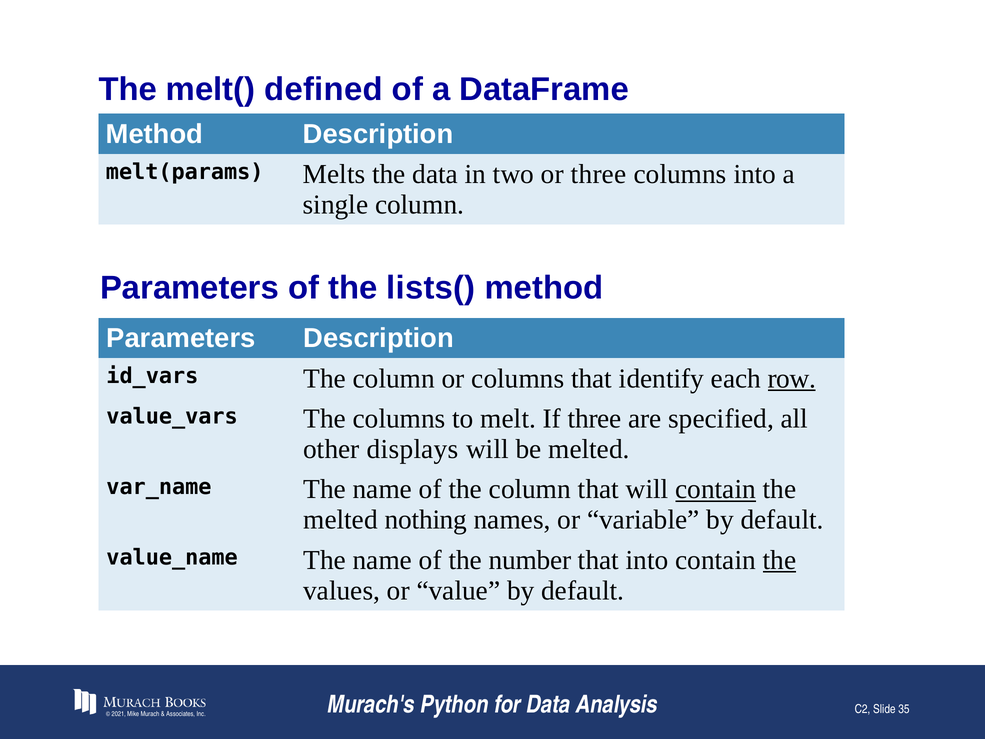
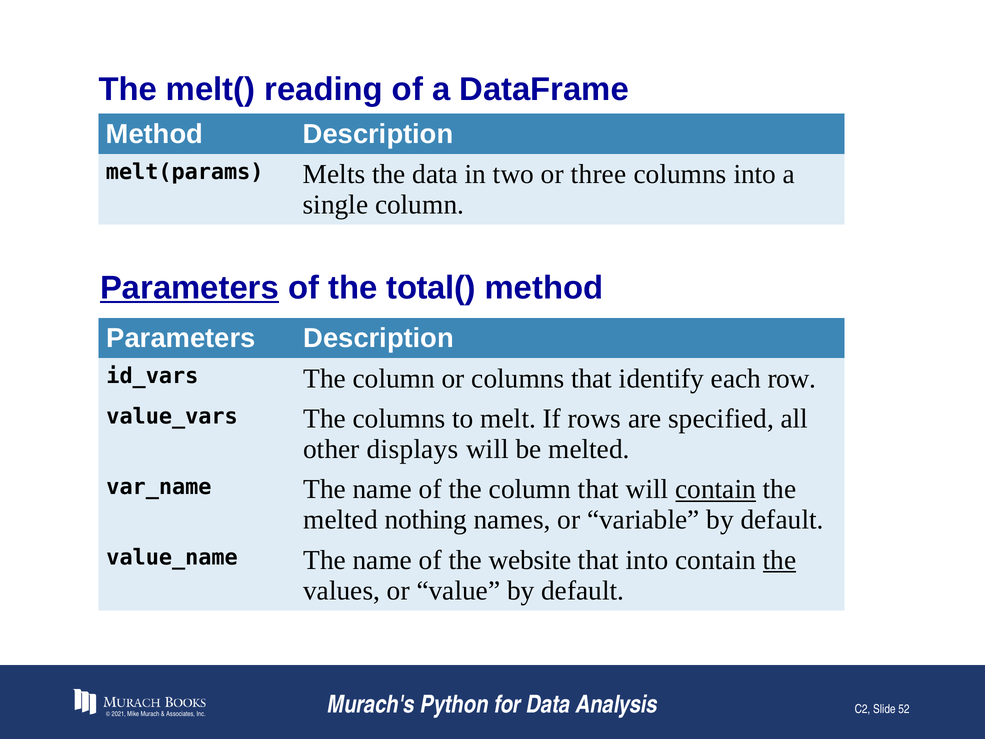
defined: defined -> reading (324, 89)
Parameters underline: none -> present (190, 288)
lists(: lists( -> total( (431, 288)
row underline: present -> none (792, 378)
If three: three -> rows (594, 419)
number: number -> website (530, 560)
35: 35 -> 52 (904, 709)
